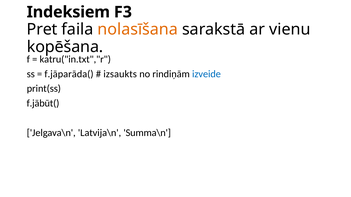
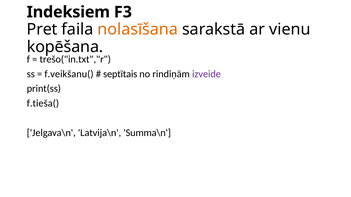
katru("in.txt","r: katru("in.txt","r -> trešo("in.txt","r (75, 59)
f.jāparāda(: f.jāparāda( -> f.veikšanu( (69, 74)
izsaukts: izsaukts -> septītais (120, 74)
izveide colour: blue -> purple (206, 74)
f.jābūt(: f.jābūt( -> f.tieša( (43, 103)
